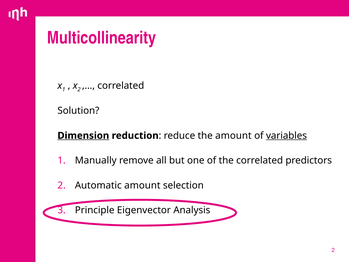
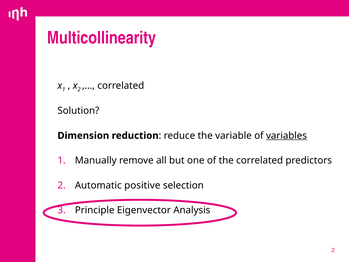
Dimension underline: present -> none (83, 135)
the amount: amount -> variable (233, 135)
Automatic amount: amount -> positive (142, 185)
